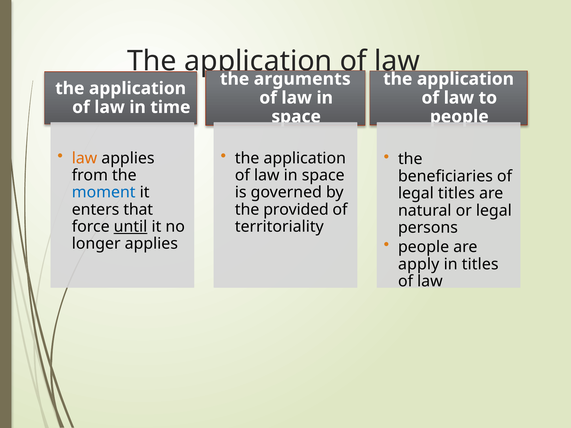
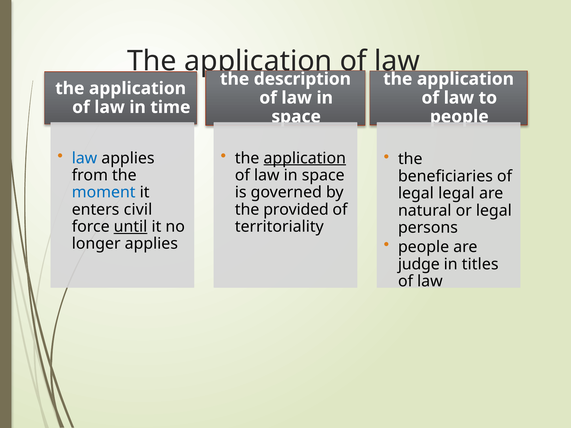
arguments: arguments -> description (302, 79)
law colour: orange -> blue (84, 158)
application underline: none -> present (305, 158)
legal titles: titles -> legal (456, 193)
that: that -> civil (138, 210)
apply: apply -> judge (419, 264)
